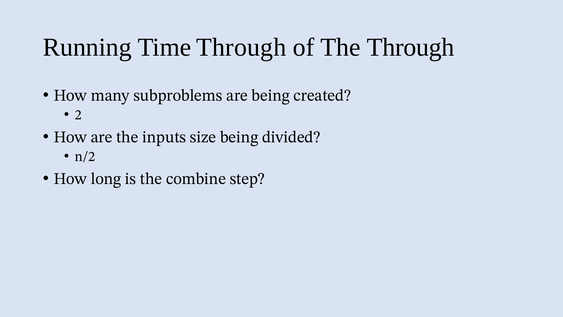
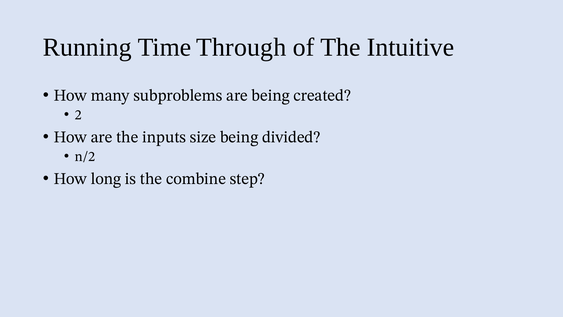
The Through: Through -> Intuitive (411, 47)
